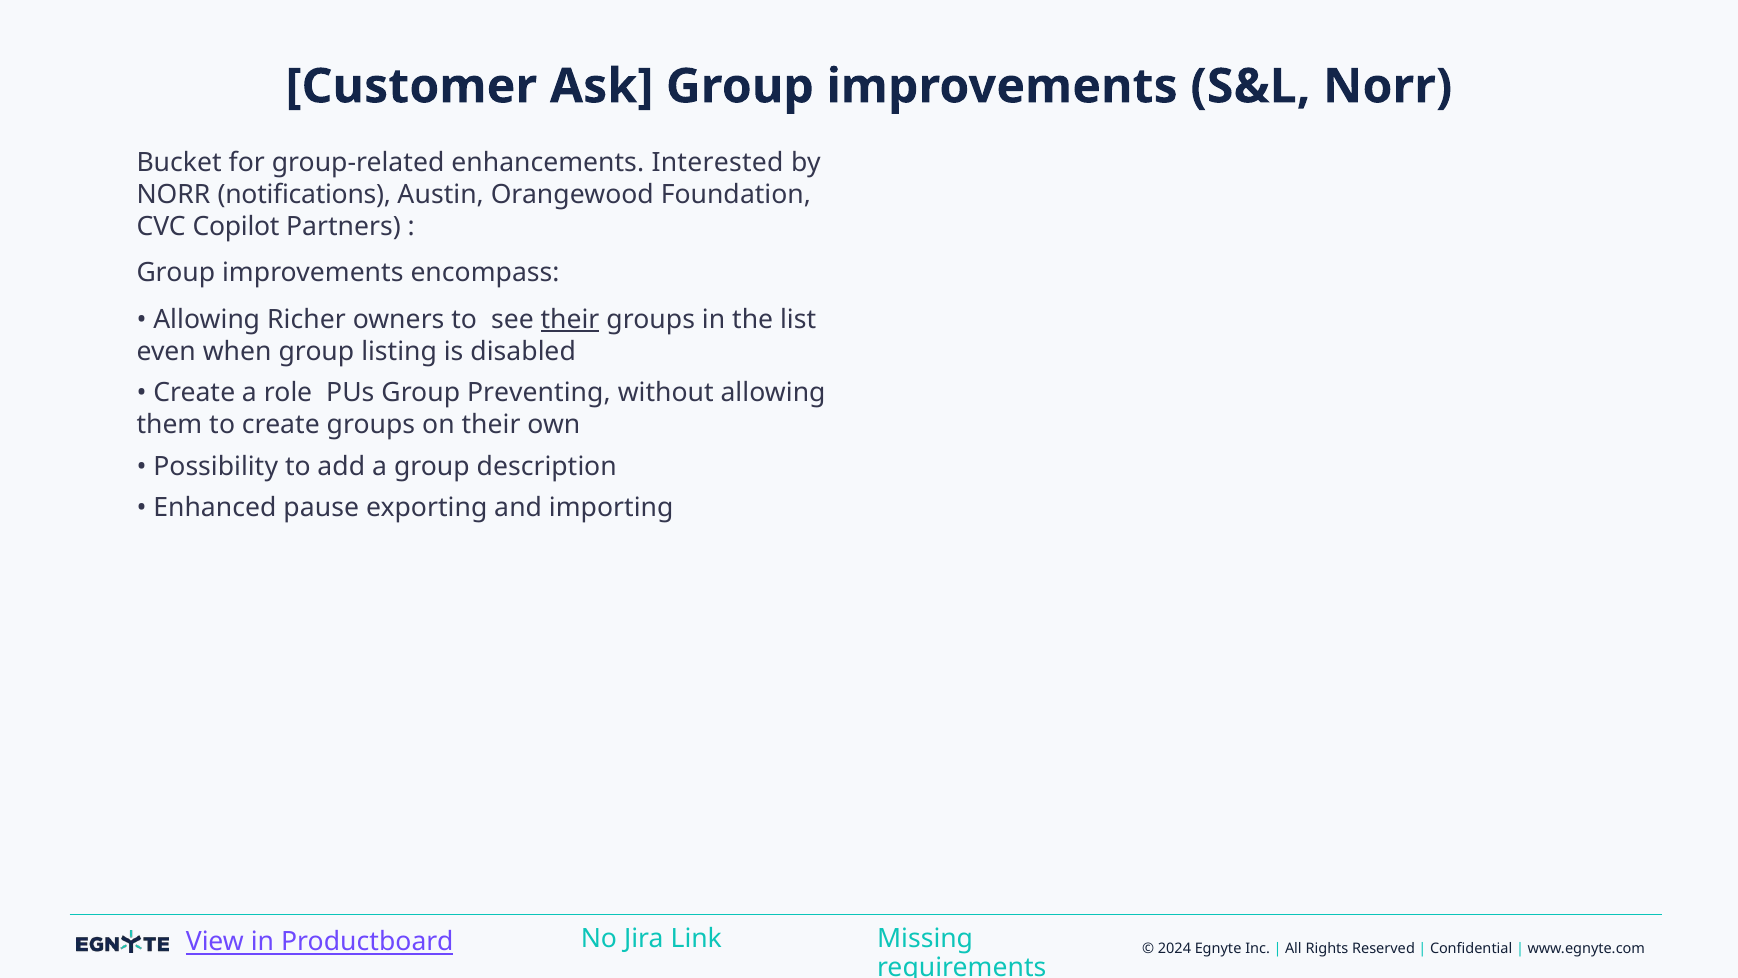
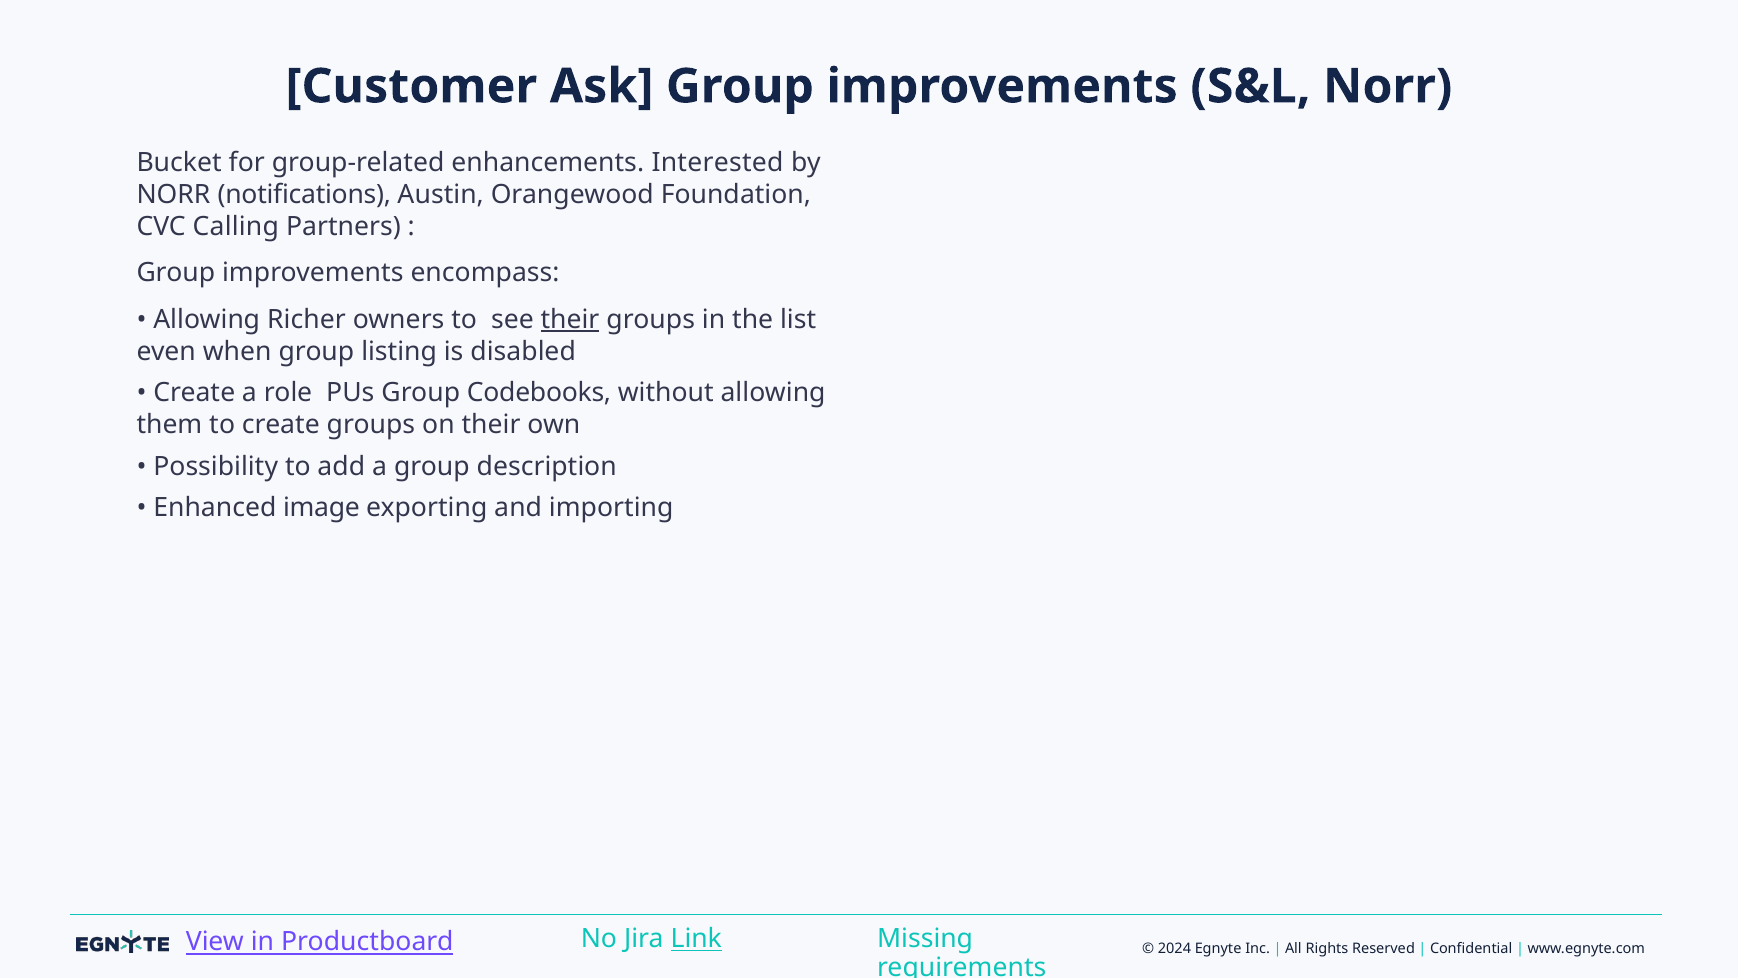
Copilot: Copilot -> Calling (236, 226)
Preventing: Preventing -> Codebooks (539, 393)
pause: pause -> image (321, 508)
Link underline: none -> present (696, 939)
